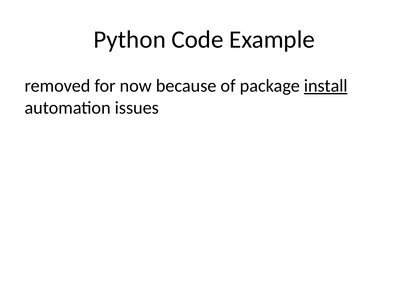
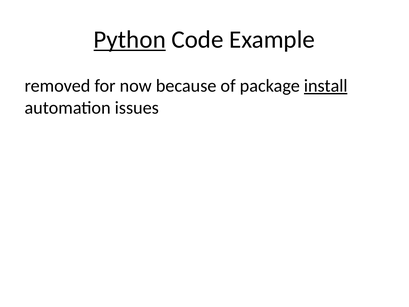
Python underline: none -> present (130, 40)
